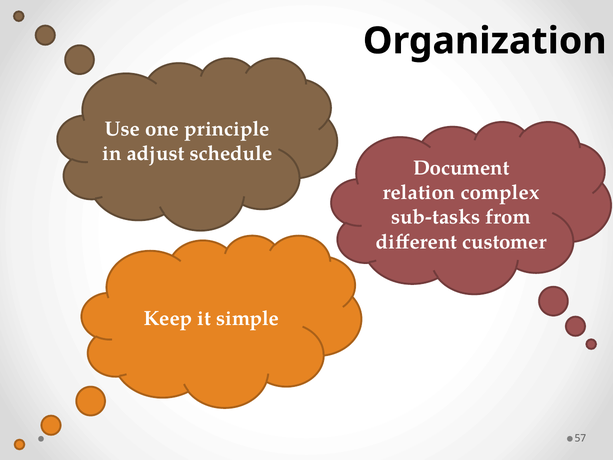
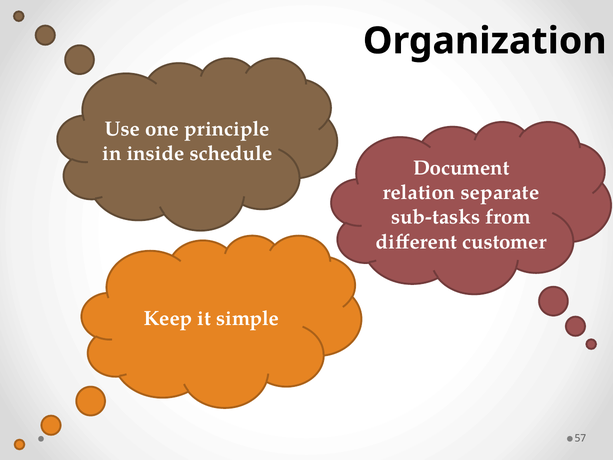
adjust: adjust -> inside (156, 154)
complex: complex -> separate (500, 193)
